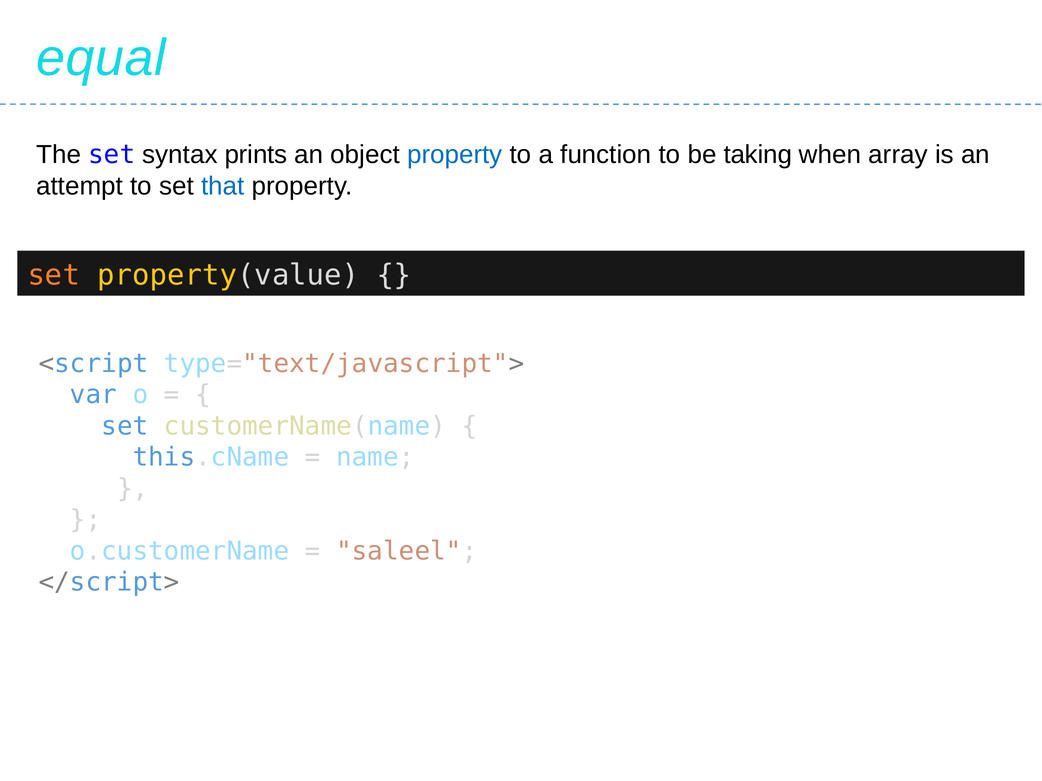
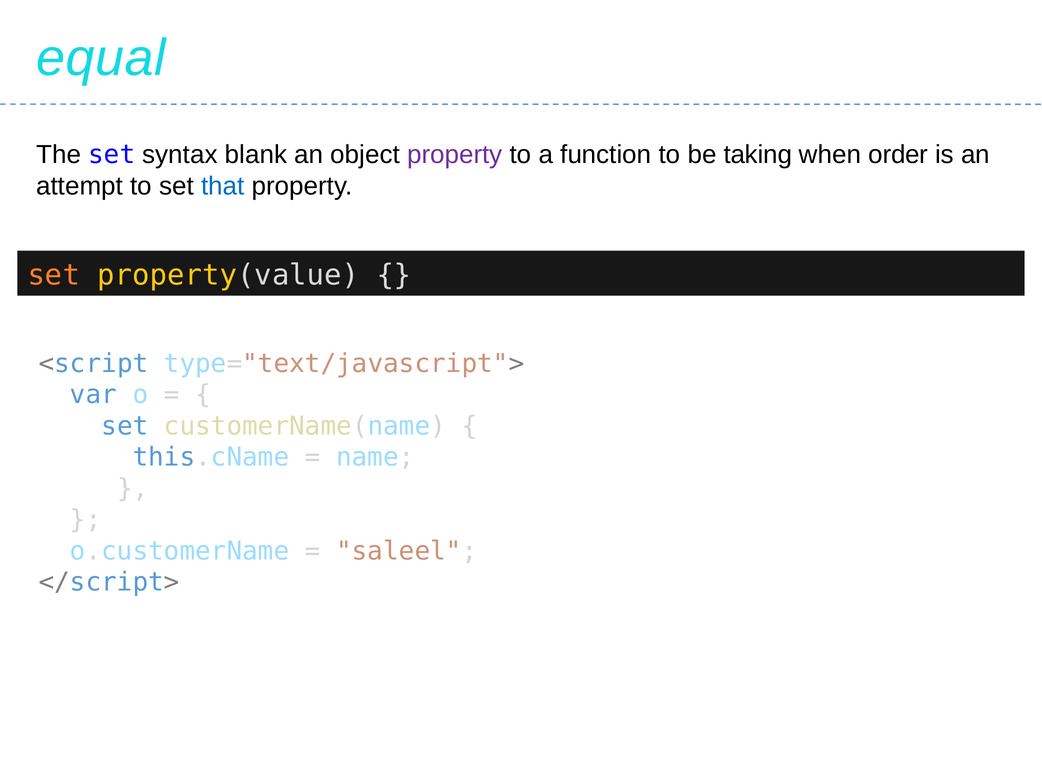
prints: prints -> blank (256, 155)
property colour: blue -> purple (455, 155)
array: array -> order (898, 155)
